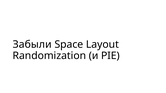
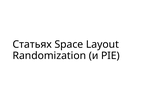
Забыли: Забыли -> Статьях (32, 45)
